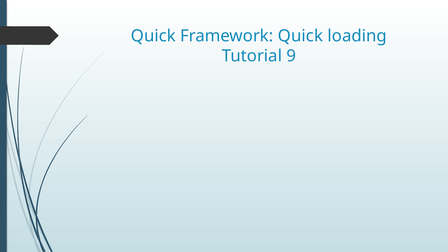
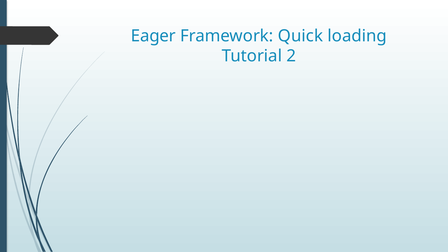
Quick: Quick -> Eager (153, 36)
9: 9 -> 2 (291, 56)
